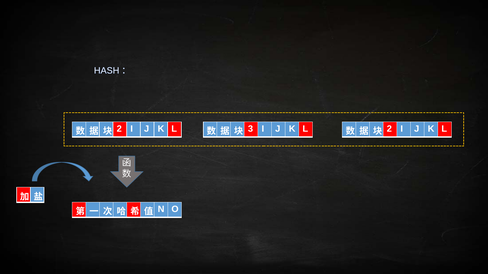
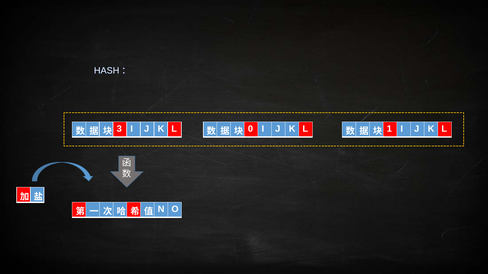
2: 2 -> 3 (119, 129)
3: 3 -> 0 (250, 129)
2: 2 -> 1 (389, 129)
